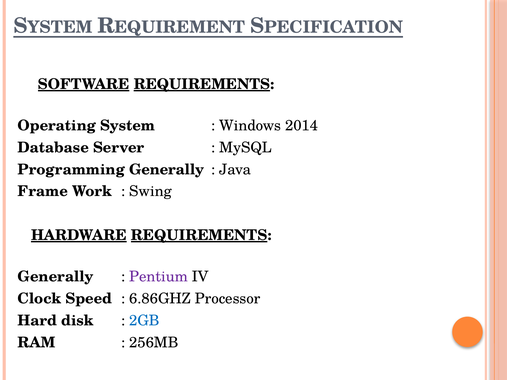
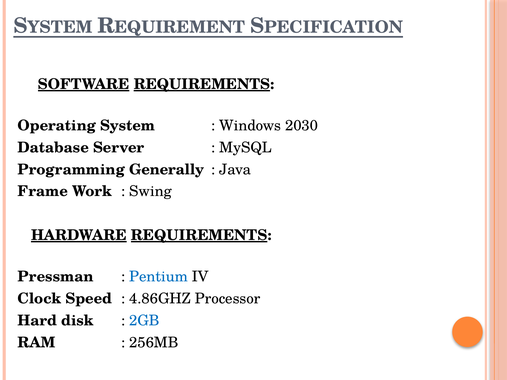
2014: 2014 -> 2030 (302, 126)
Generally: Generally -> Pressman (56, 277)
Pentium colour: purple -> blue (159, 277)
6.86GHZ: 6.86GHZ -> 4.86GHZ (160, 299)
